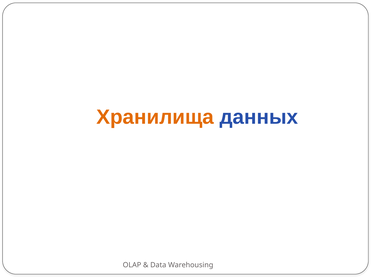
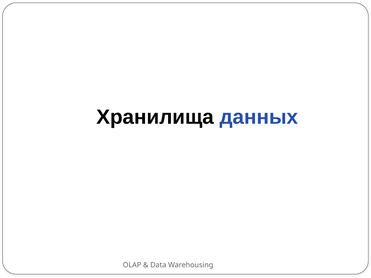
Хранилища colour: orange -> black (155, 117)
